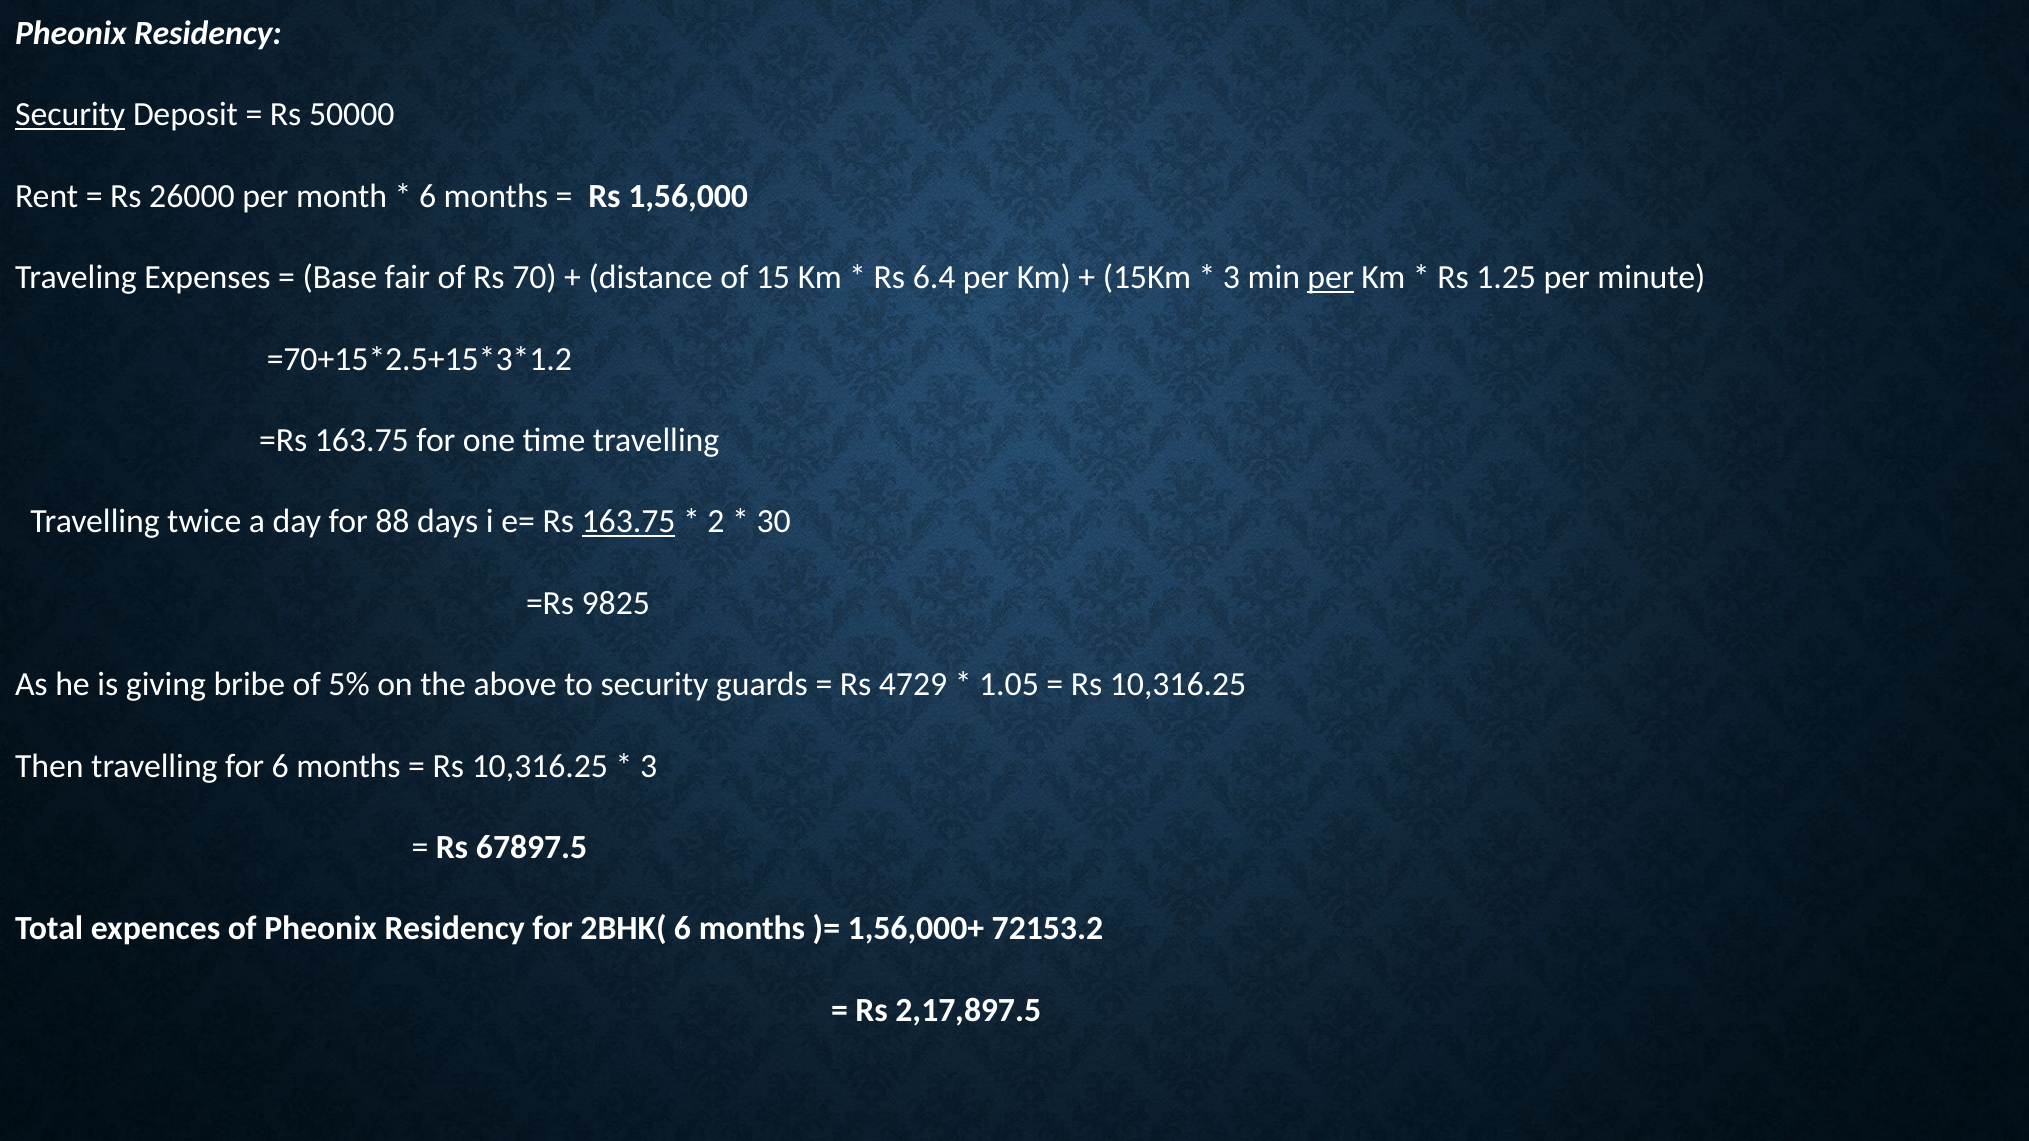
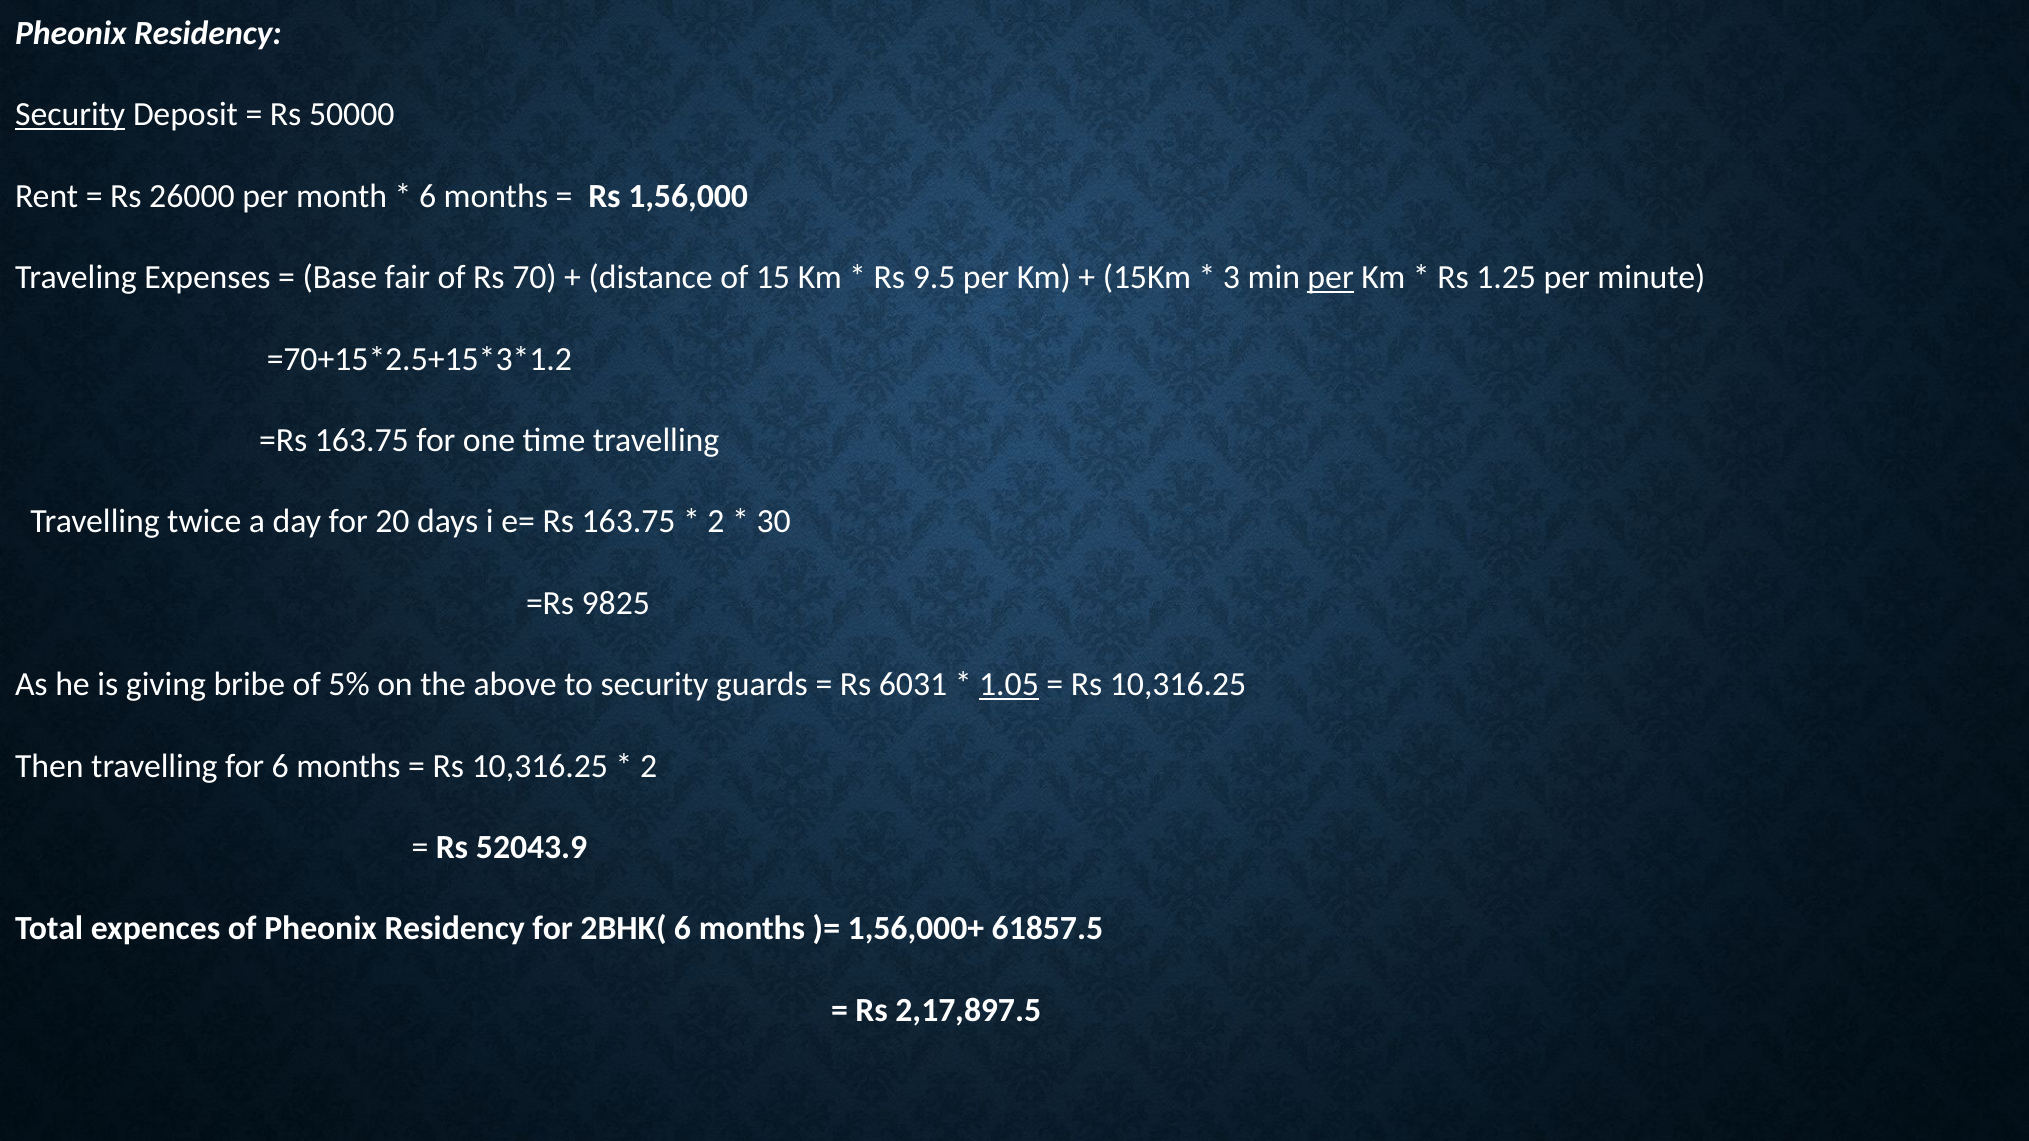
6.4: 6.4 -> 9.5 (934, 278)
88: 88 -> 20 (392, 522)
163.75 underline: present -> none (629, 522)
4729: 4729 -> 6031 (913, 685)
1.05 underline: none -> present (1009, 685)
3: 3 -> 2 (649, 766)
67897.5: 67897.5 -> 52043.9 (532, 847)
72153.2: 72153.2 -> 61857.5 (1047, 929)
